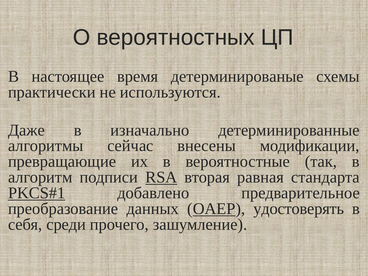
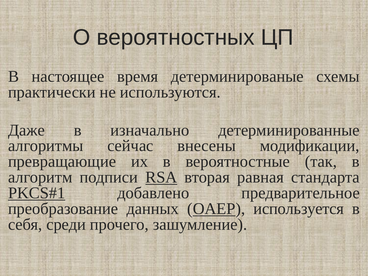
удостоверять: удостоверять -> используется (299, 209)
